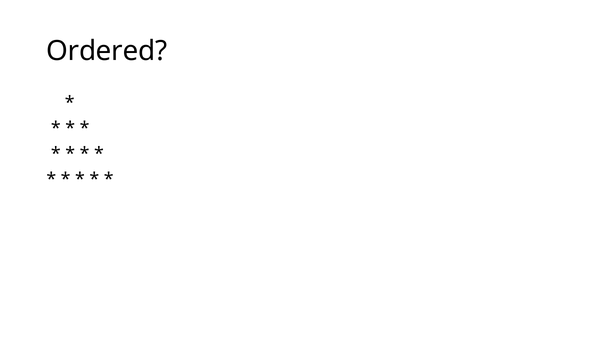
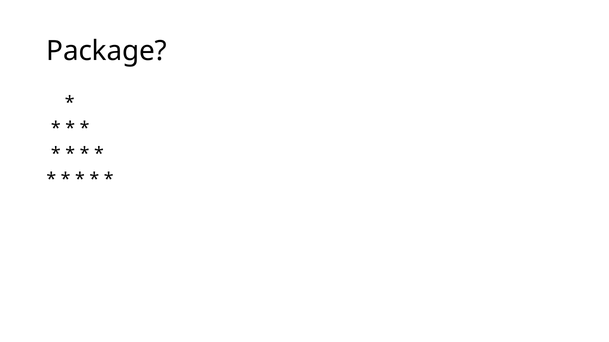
Ordered: Ordered -> Package (107, 51)
